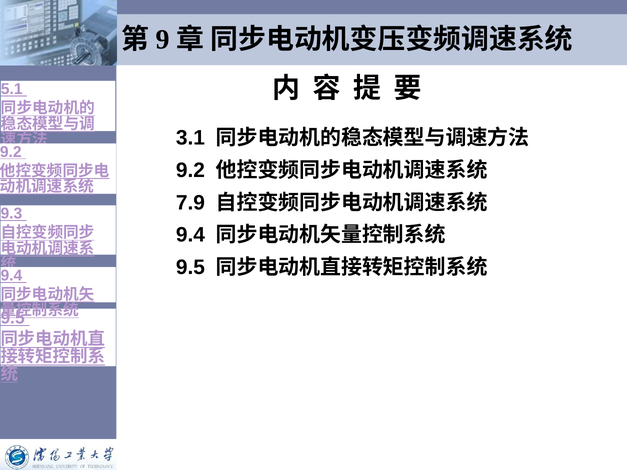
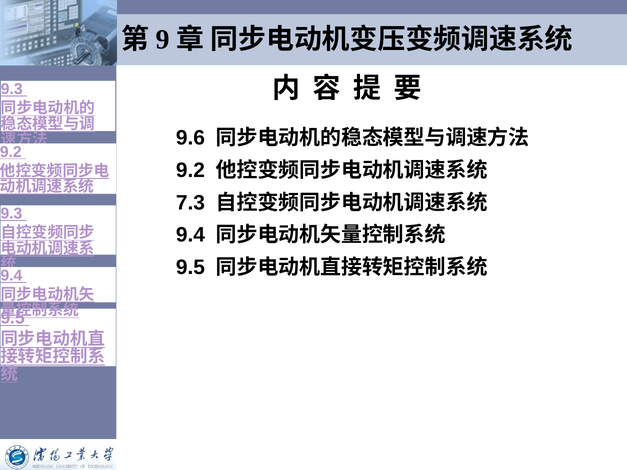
5.1: 5.1 -> 9.3 (12, 89)
3.1: 3.1 -> 9.6 (190, 138)
7.9: 7.9 -> 7.3 (190, 203)
